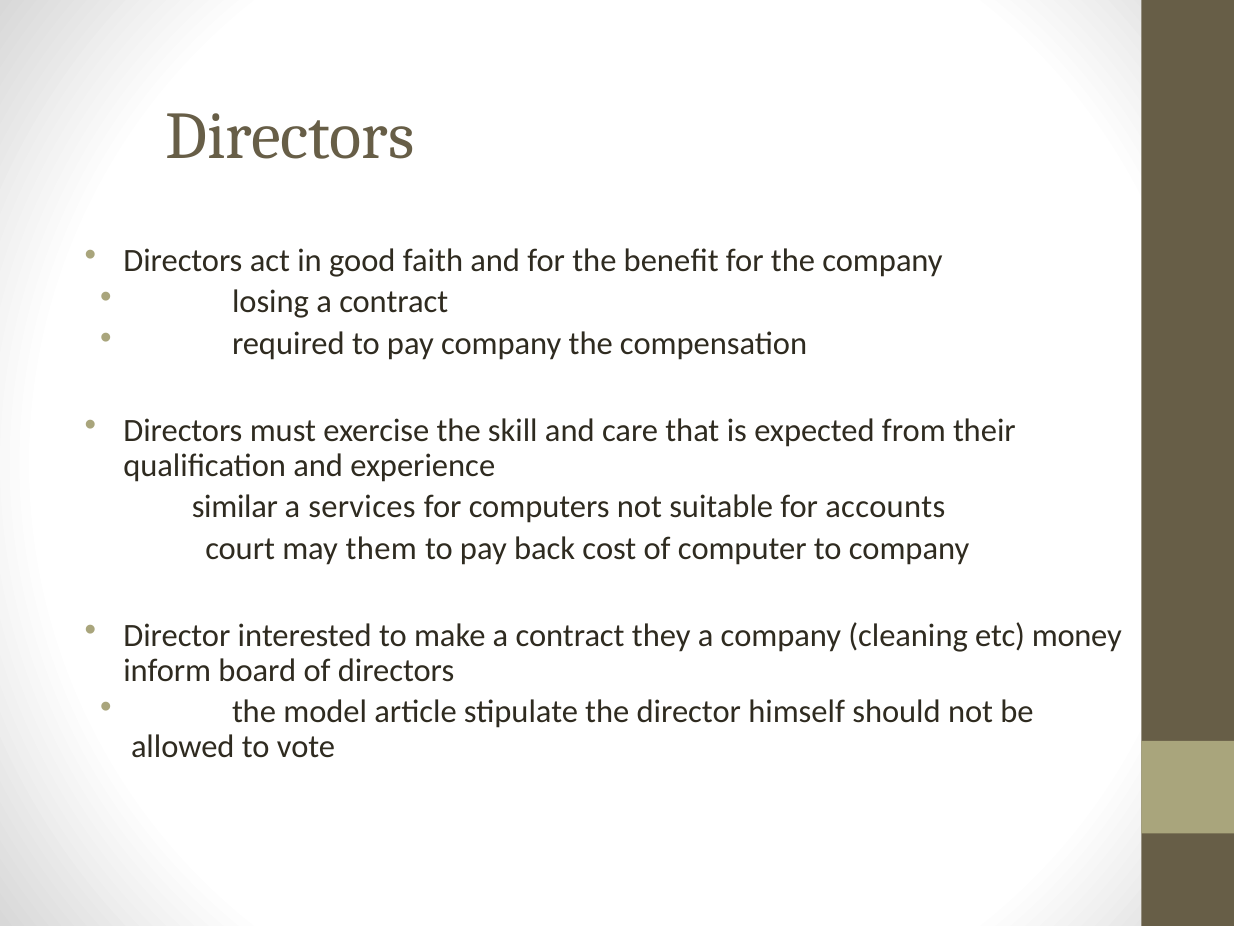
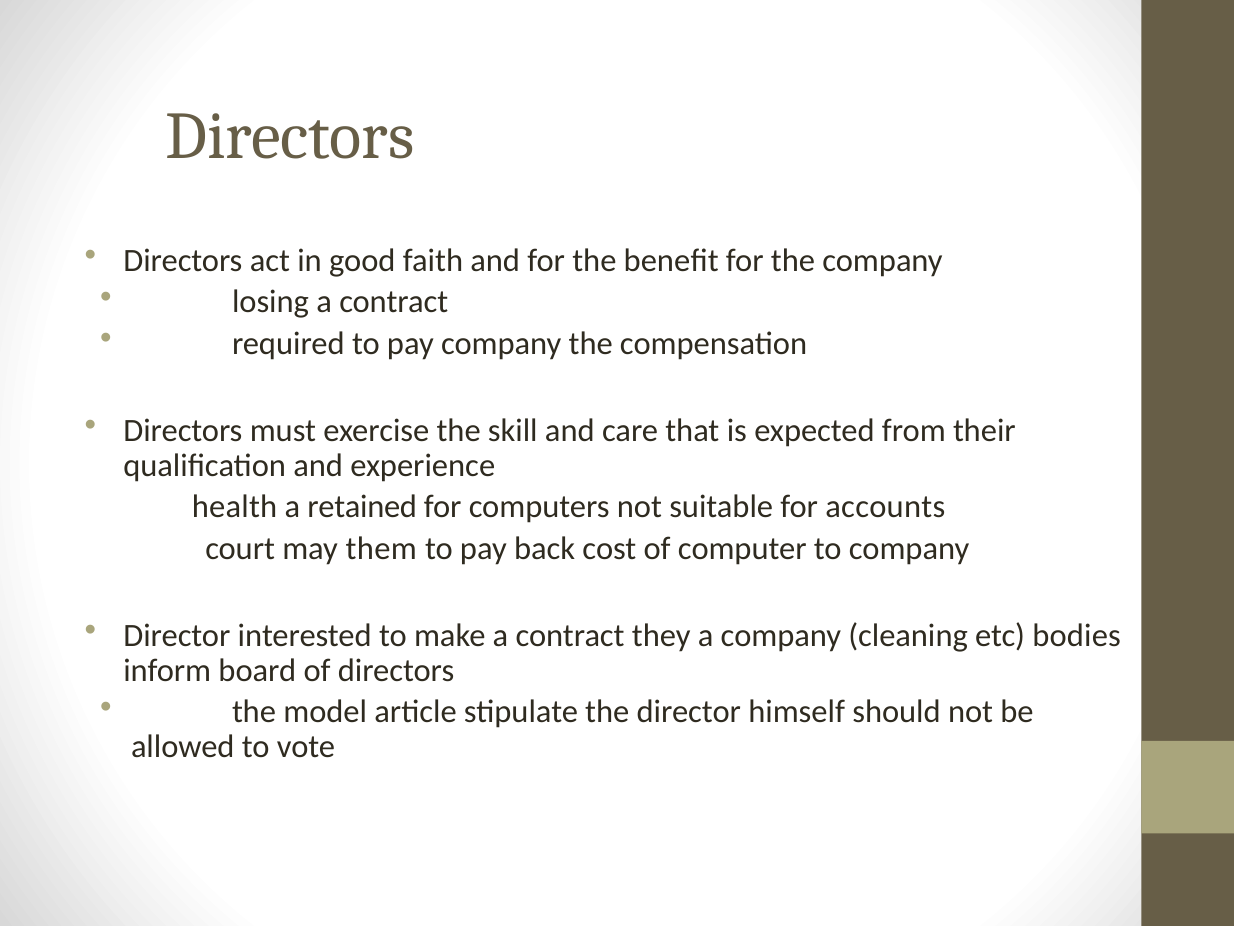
similar: similar -> health (235, 507)
services: services -> retained (362, 507)
money: money -> bodies (1077, 635)
